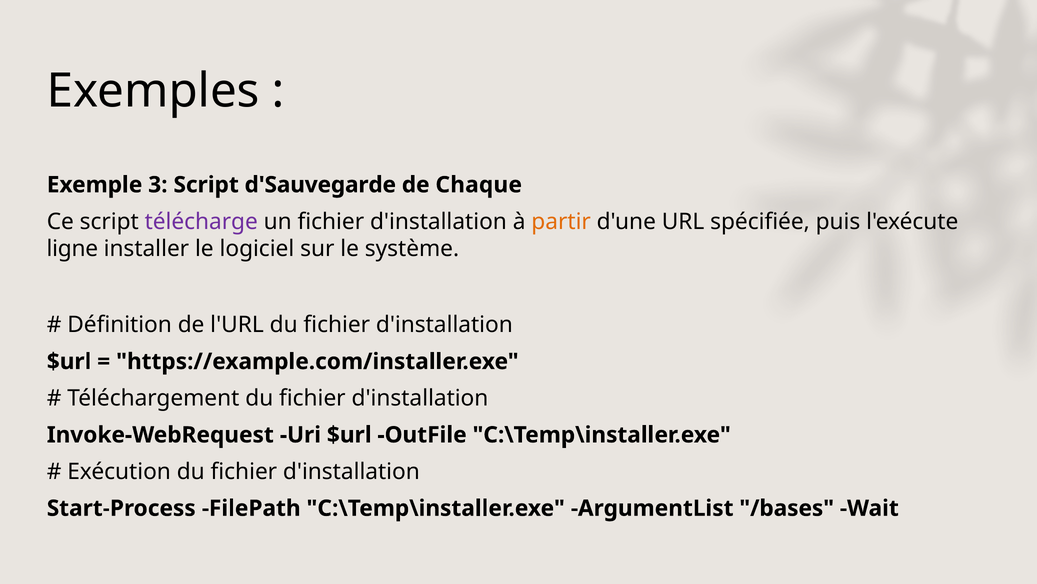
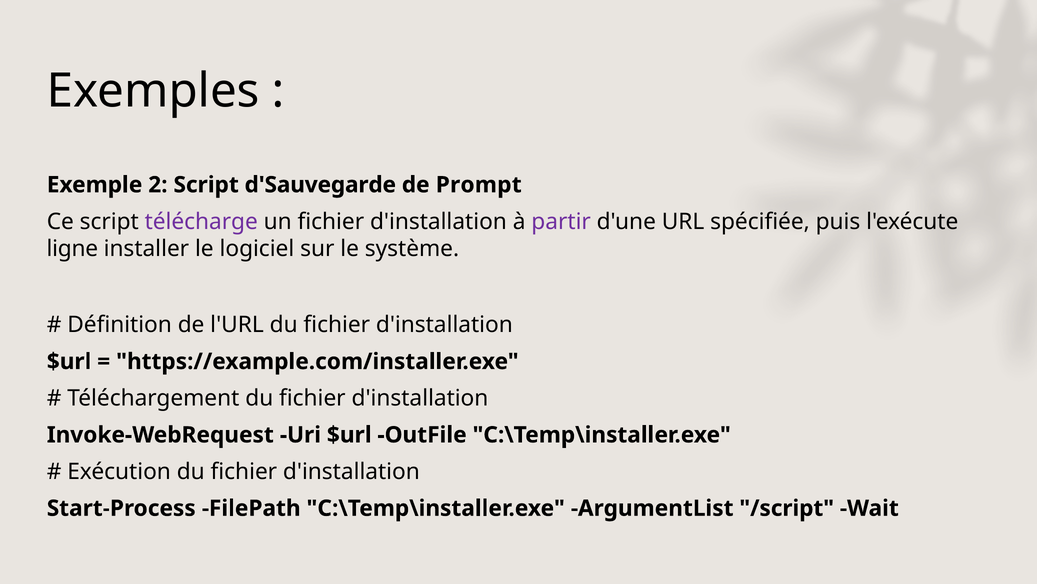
3: 3 -> 2 (158, 185)
Chaque: Chaque -> Prompt (479, 185)
partir colour: orange -> purple (561, 221)
/bases: /bases -> /script (787, 508)
